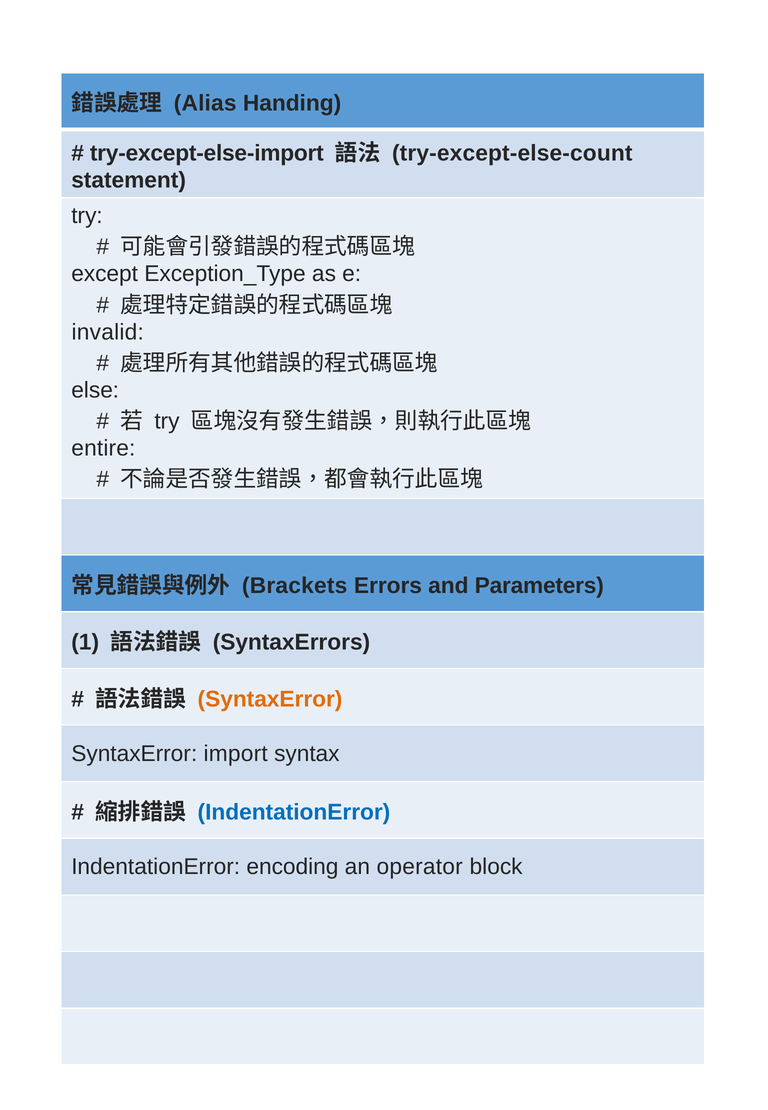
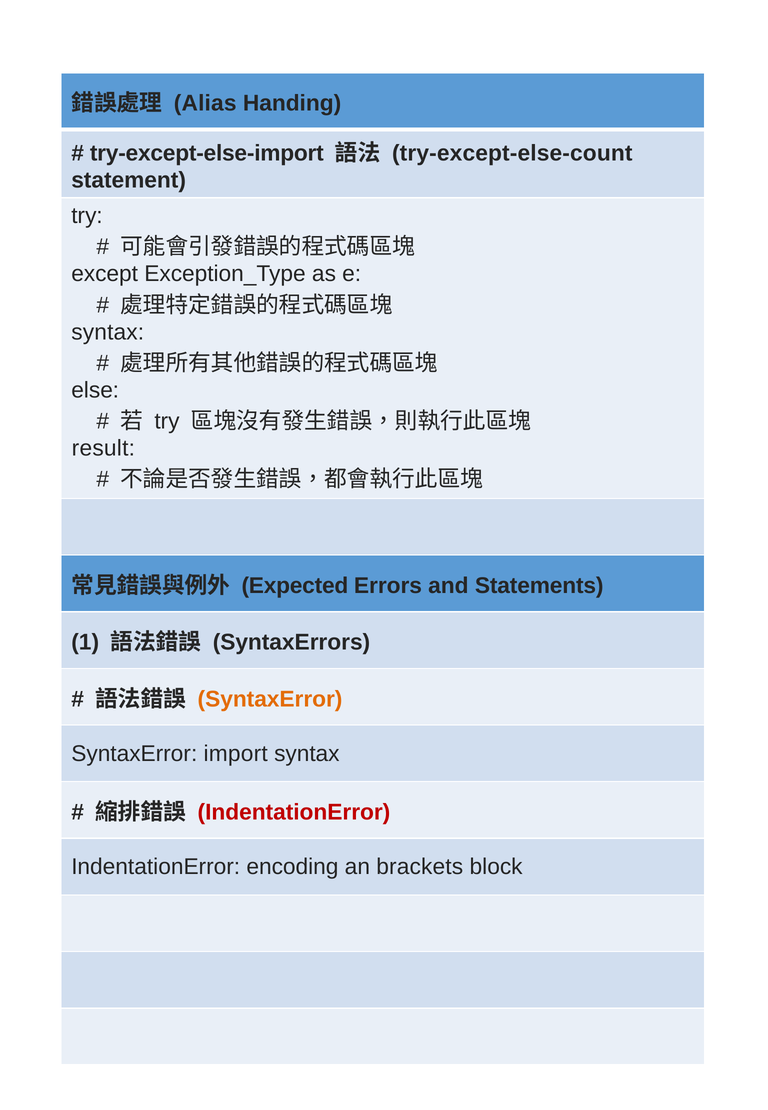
invalid: invalid -> syntax (108, 332)
entire: entire -> result (103, 448)
Brackets: Brackets -> Expected (295, 585)
Parameters: Parameters -> Statements (539, 585)
IndentationError colour: blue -> red (294, 812)
operator: operator -> brackets (420, 866)
